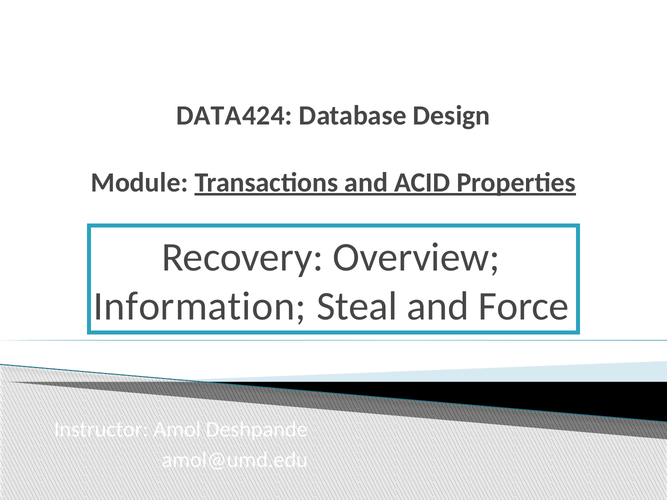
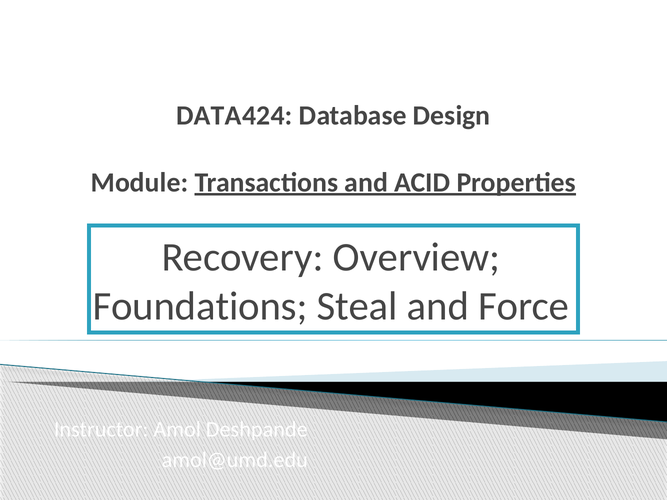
Information: Information -> Foundations (200, 306)
